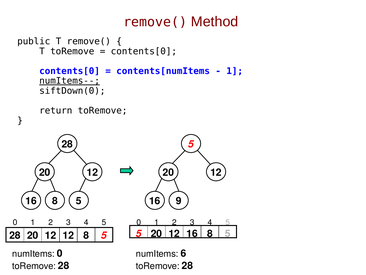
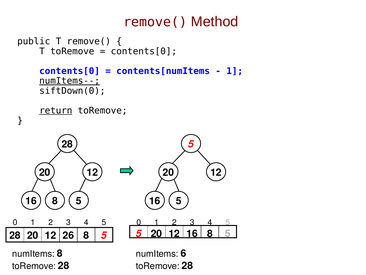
return underline: none -> present (56, 110)
16 9: 9 -> 5 (179, 201)
12 12: 12 -> 26 (68, 235)
numItems 0: 0 -> 8 (60, 253)
